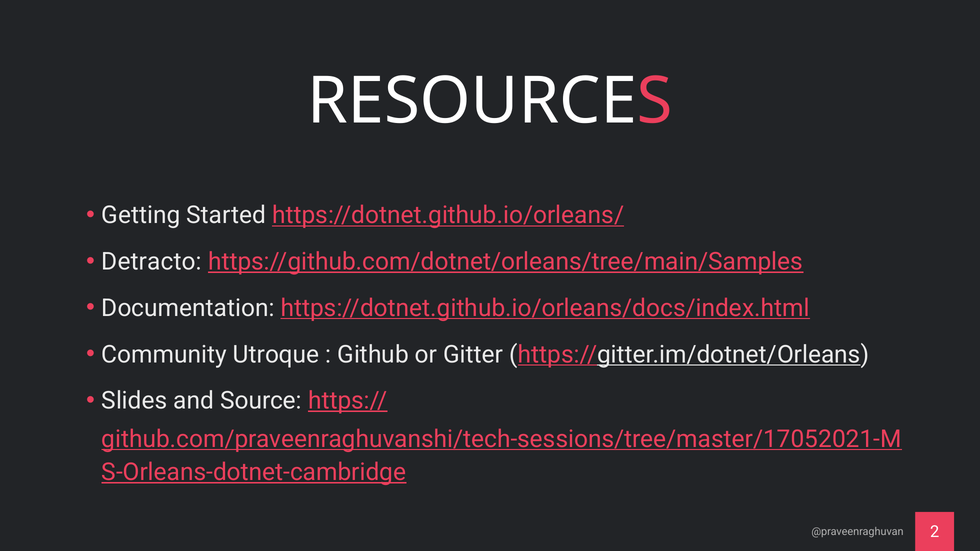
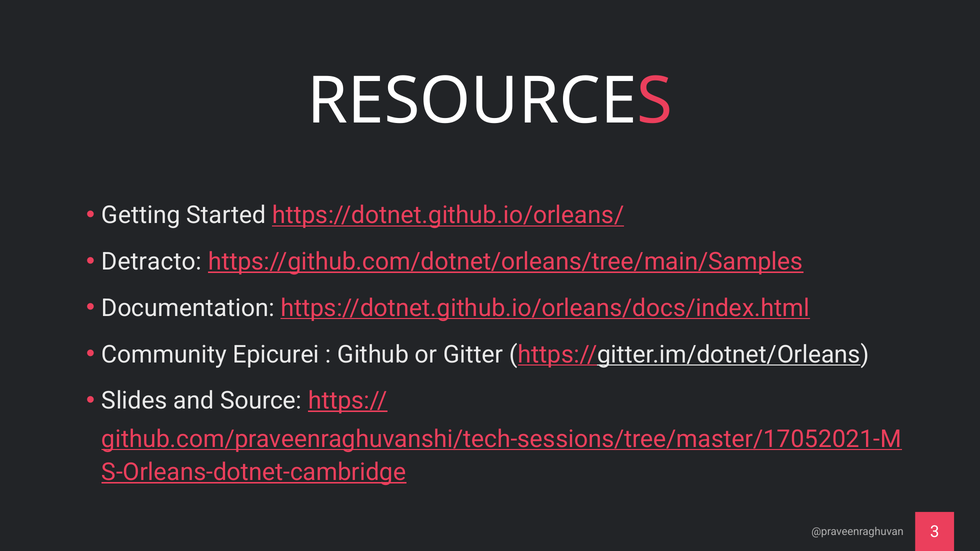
Utroque: Utroque -> Epicurei (276, 355)
2: 2 -> 3 (935, 532)
